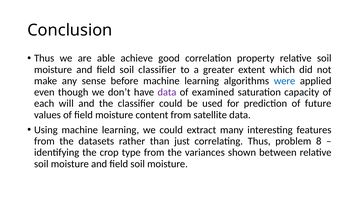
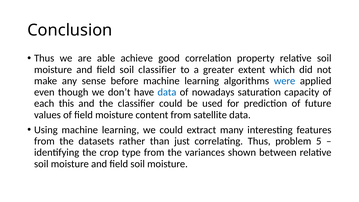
data colour: purple -> blue (167, 92)
examined: examined -> nowadays (213, 92)
will: will -> this (66, 103)
8: 8 -> 5 (319, 141)
